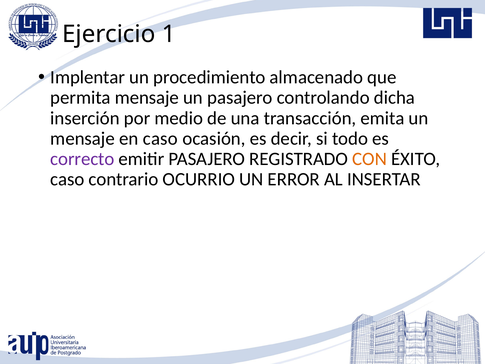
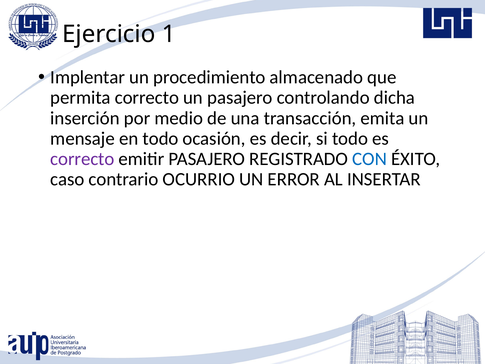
permita mensaje: mensaje -> correcto (147, 98)
en caso: caso -> todo (161, 138)
CON colour: orange -> blue (370, 159)
